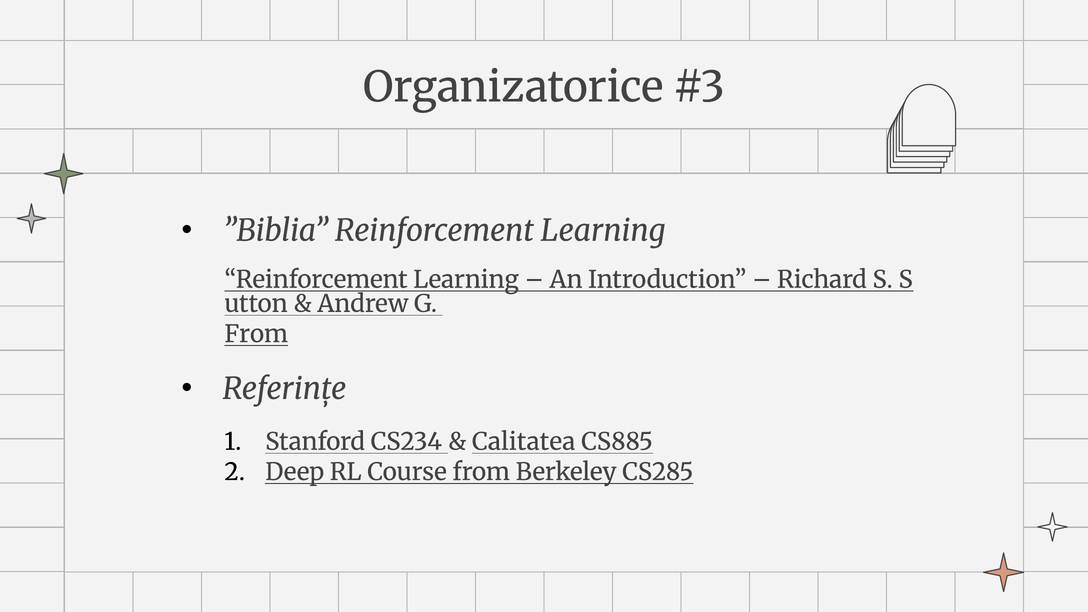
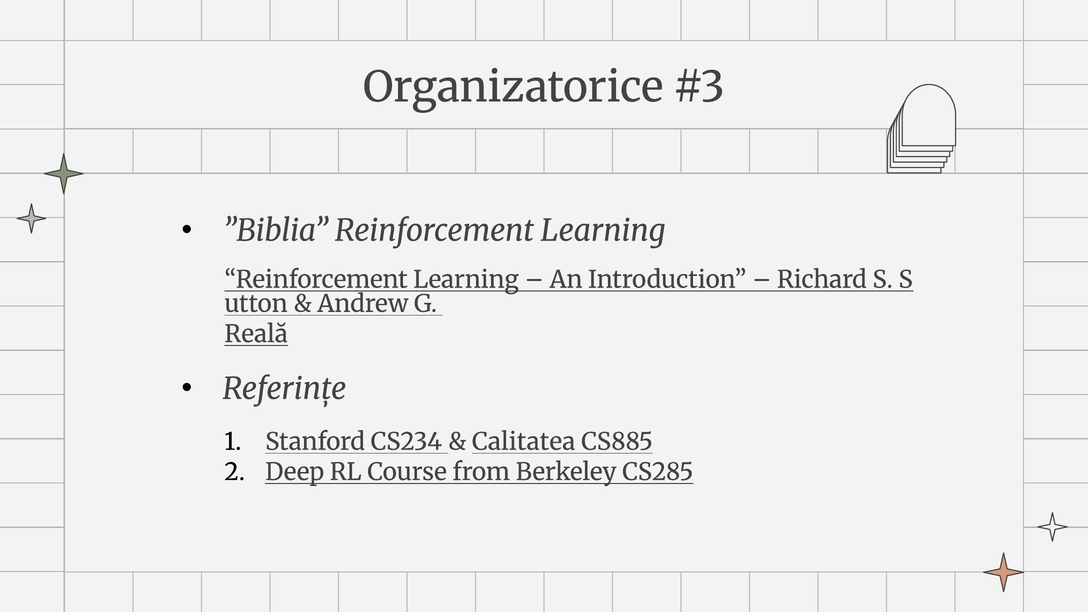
From: From -> Reală (256, 334)
